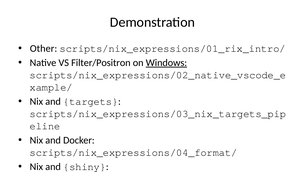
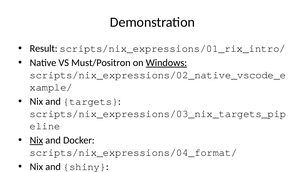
Other: Other -> Result (44, 48)
Filter/Positron: Filter/Positron -> Must/Positron (101, 63)
Nix underline: none -> present (36, 140)
